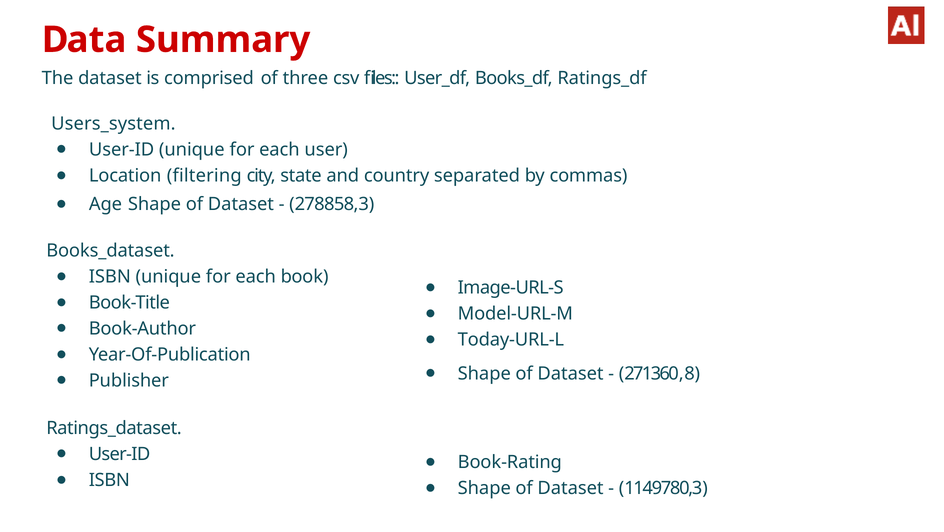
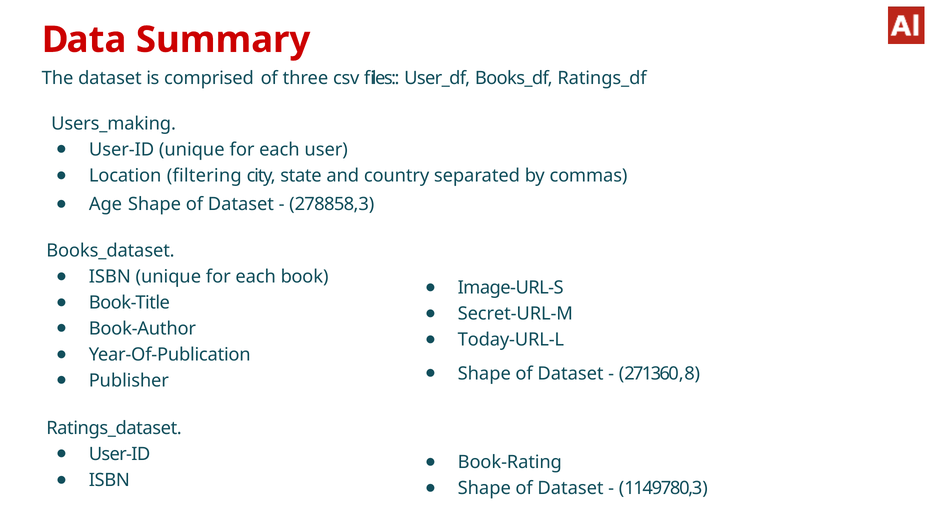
Users_system: Users_system -> Users_making (114, 124)
Model-URL-M: Model-URL-M -> Secret-URL-M (515, 314)
